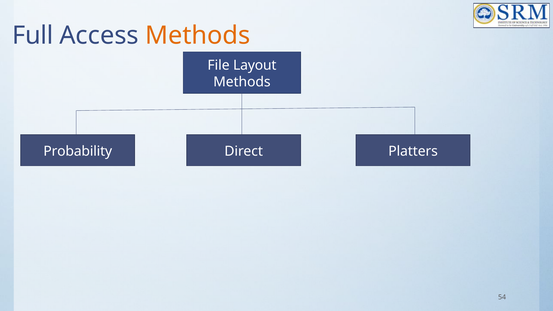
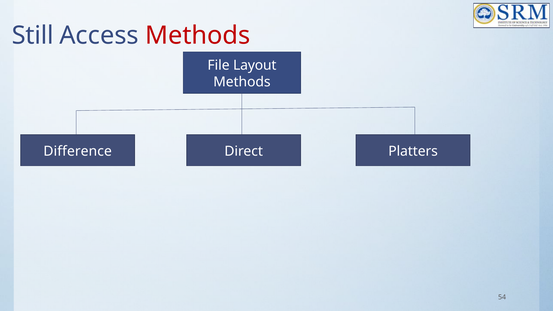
Full: Full -> Still (33, 36)
Methods colour: orange -> red (198, 36)
Probability: Probability -> Difference (78, 151)
